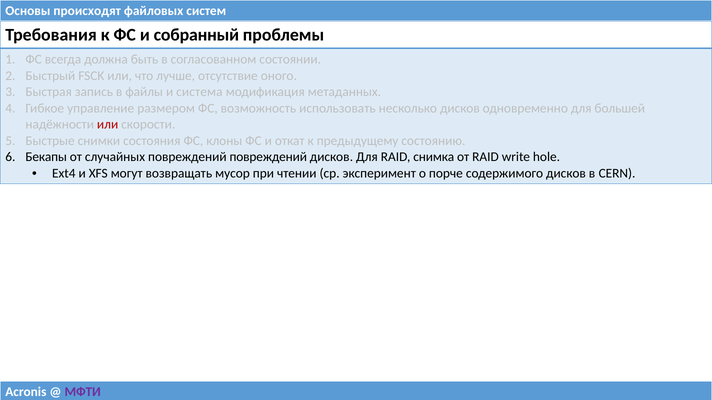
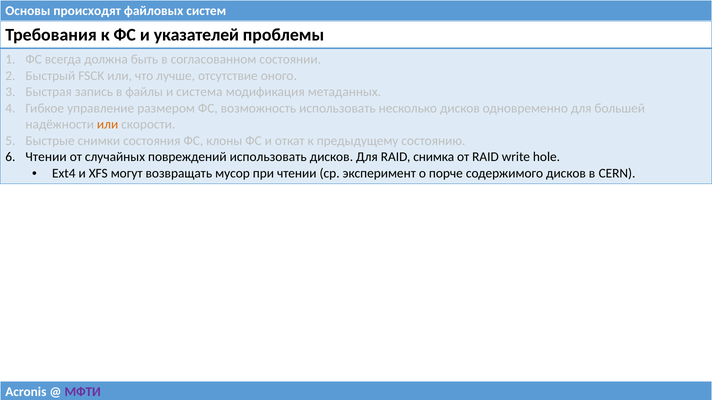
собранный: собранный -> указателей (196, 35)
или colour: red -> orange (108, 125)
Бекапы: Бекапы -> Чтении (46, 157)
повреждений повреждений: повреждений -> использовать (268, 157)
